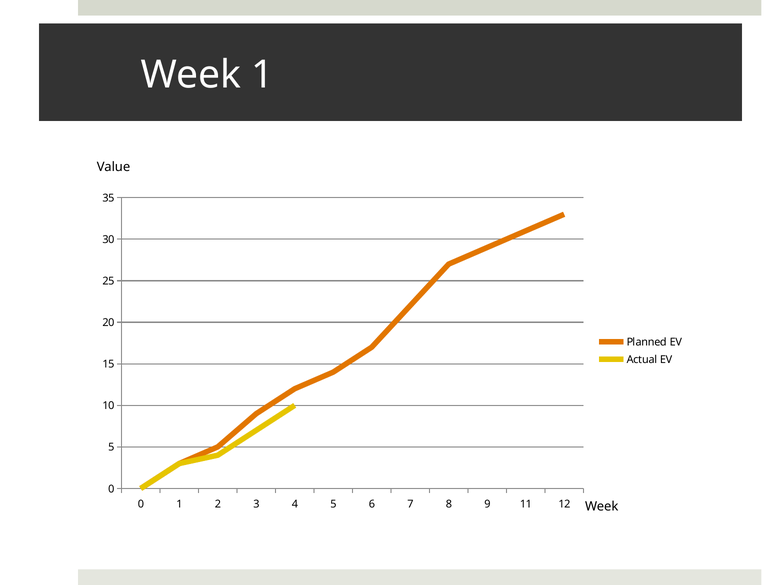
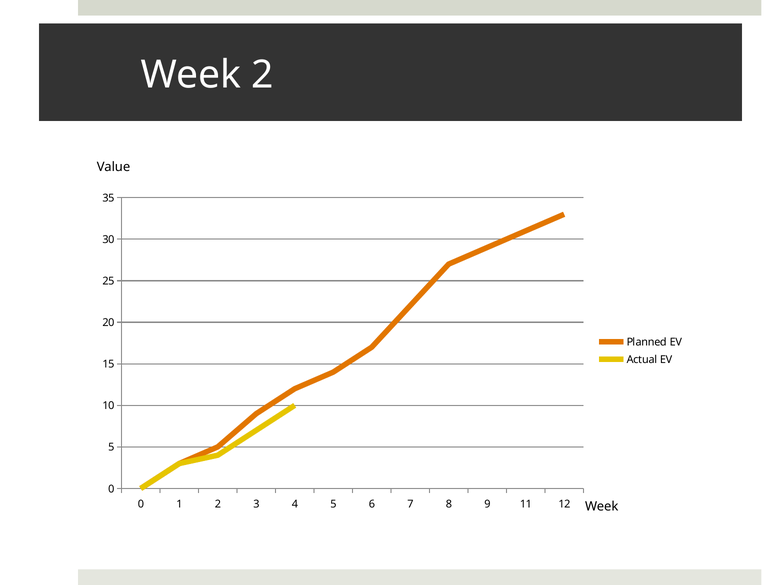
Week 1: 1 -> 2 (262, 75)
